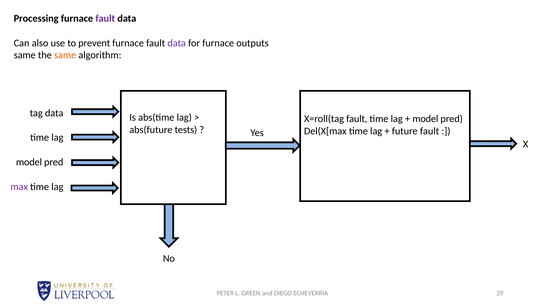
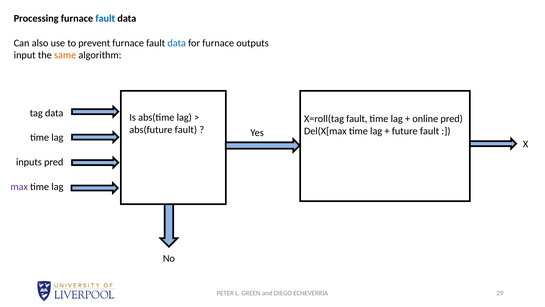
fault colour: purple -> blue (105, 18)
data colour: purple -> blue (177, 43)
same: same -> input (25, 55)
model: model -> online (425, 119)
abs(future tests: tests -> fault (186, 130)
model: model -> inputs (29, 162)
